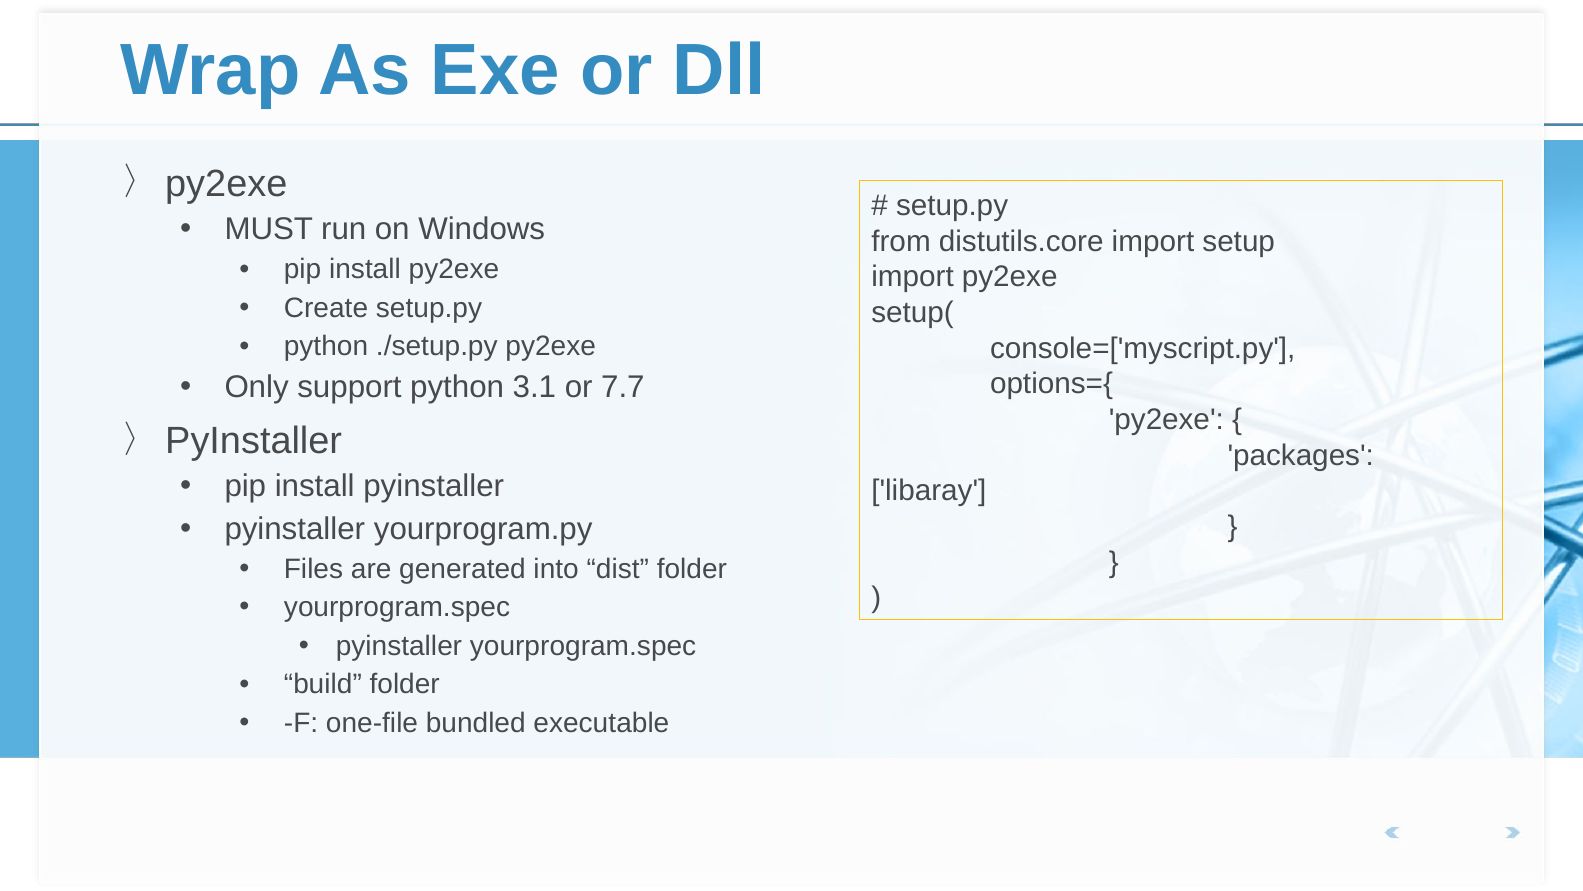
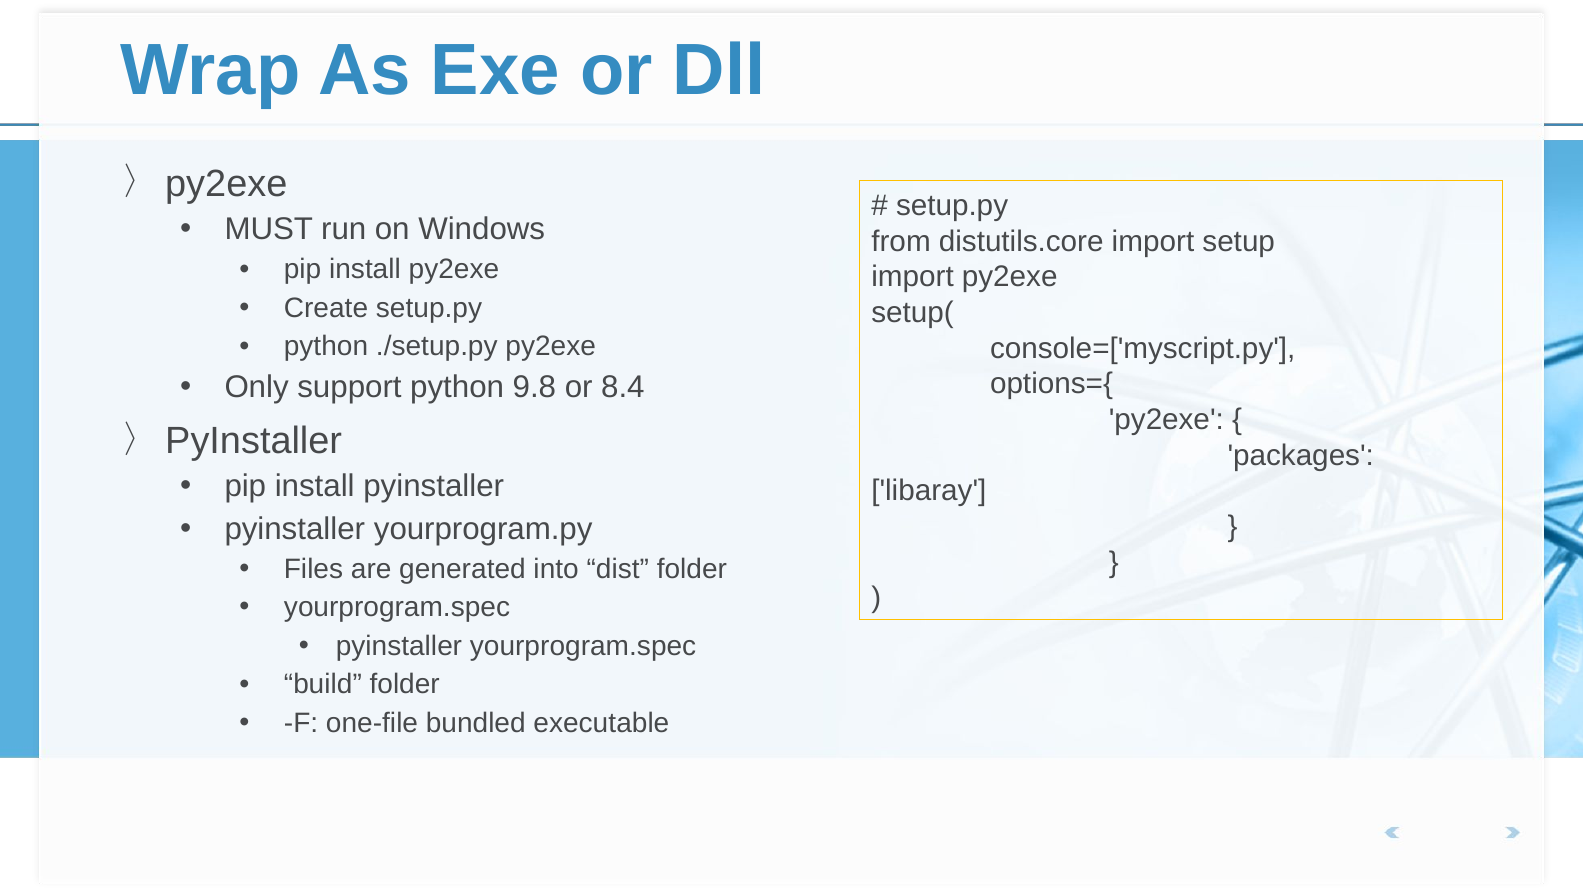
3.1: 3.1 -> 9.8 (534, 387)
7.7: 7.7 -> 8.4 (623, 387)
